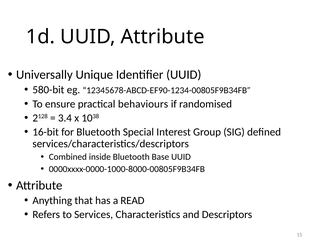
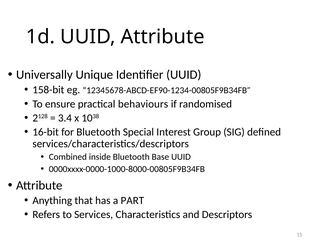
580-bit: 580-bit -> 158-bit (48, 90)
READ: READ -> PART (132, 200)
